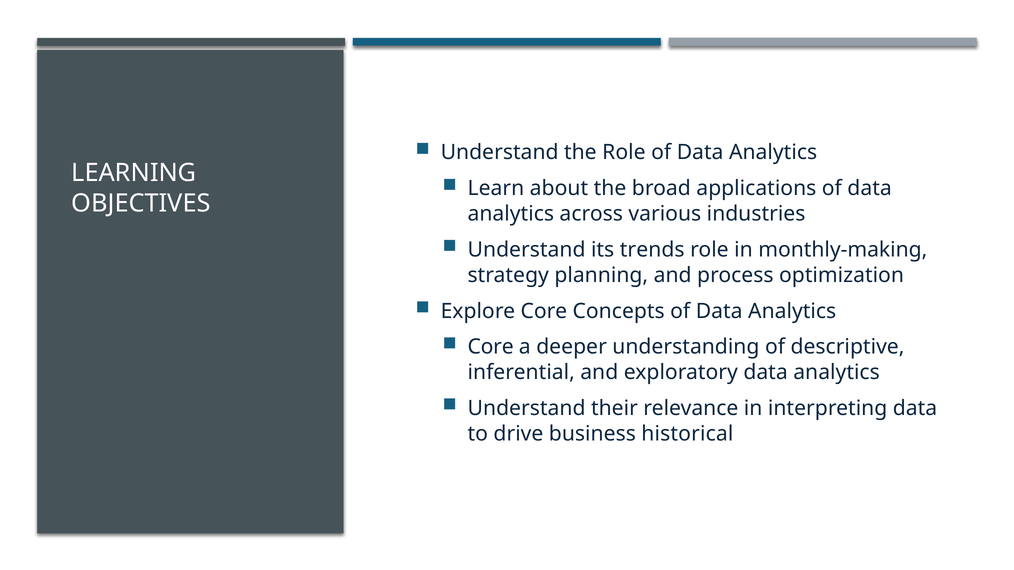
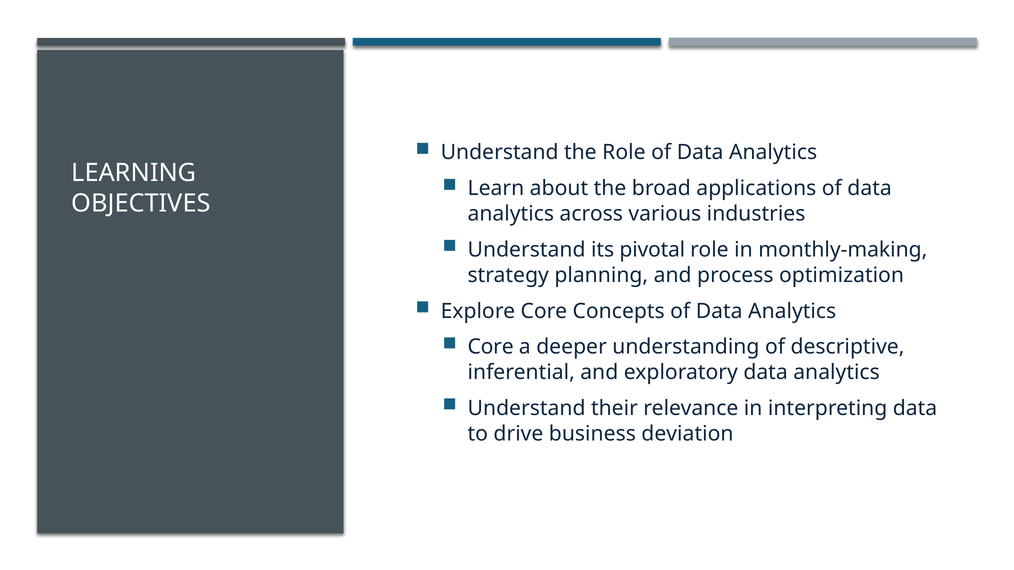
trends: trends -> pivotal (652, 250)
historical: historical -> deviation (687, 434)
